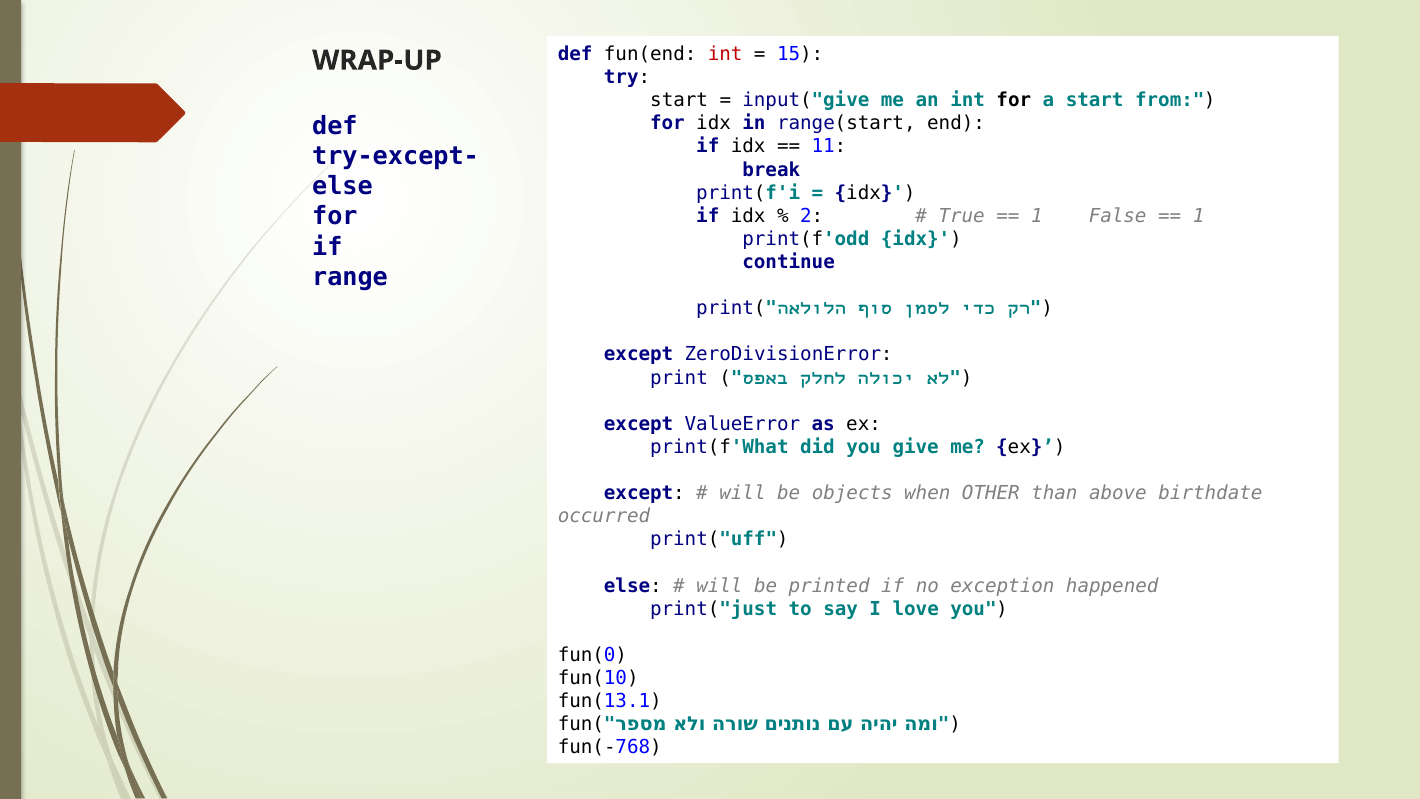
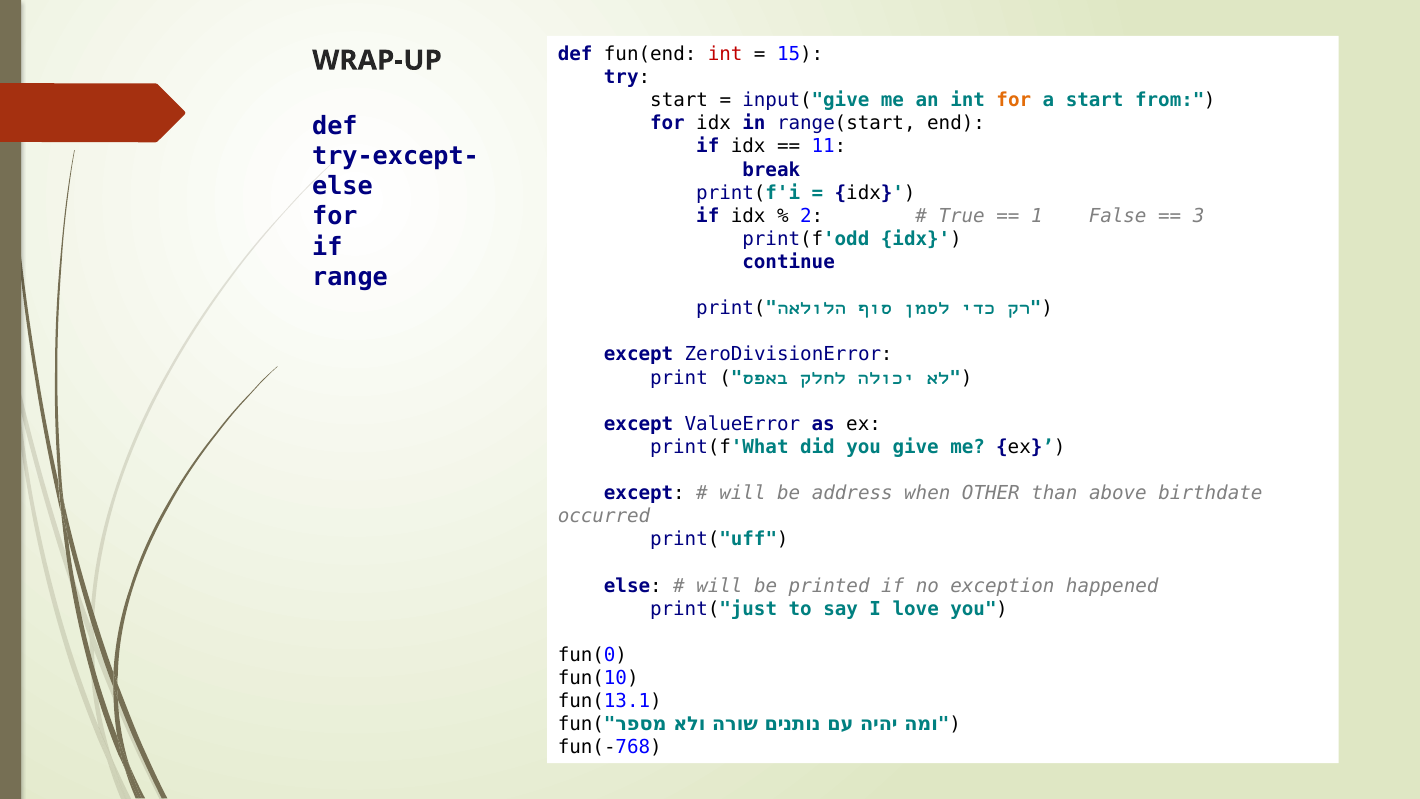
for colour: black -> orange (1014, 100)
1: 1 -> 3 (1199, 216)
objects: objects -> address (852, 493)
